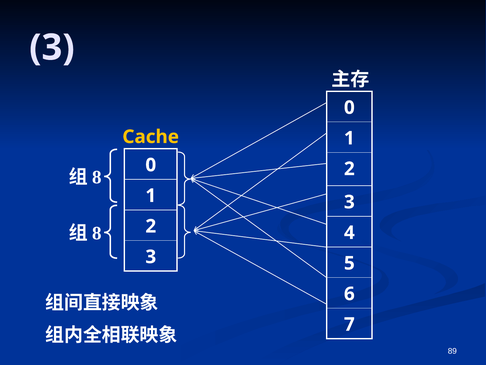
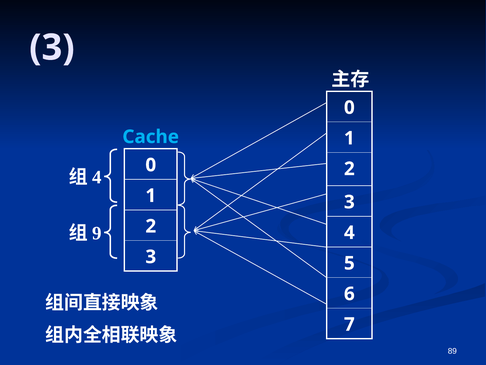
Cache colour: yellow -> light blue (151, 137)
8: 8 -> 4 (97, 177)
8: 8 -> 9 (97, 233)
